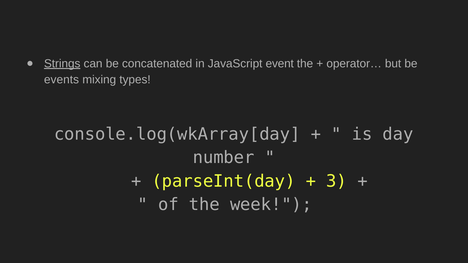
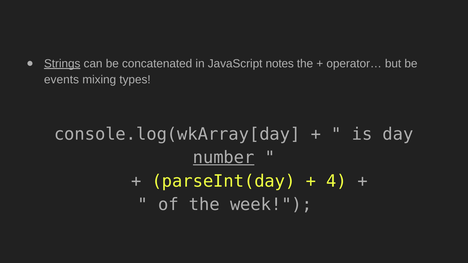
event: event -> notes (280, 64)
number underline: none -> present (224, 158)
3: 3 -> 4 (337, 181)
